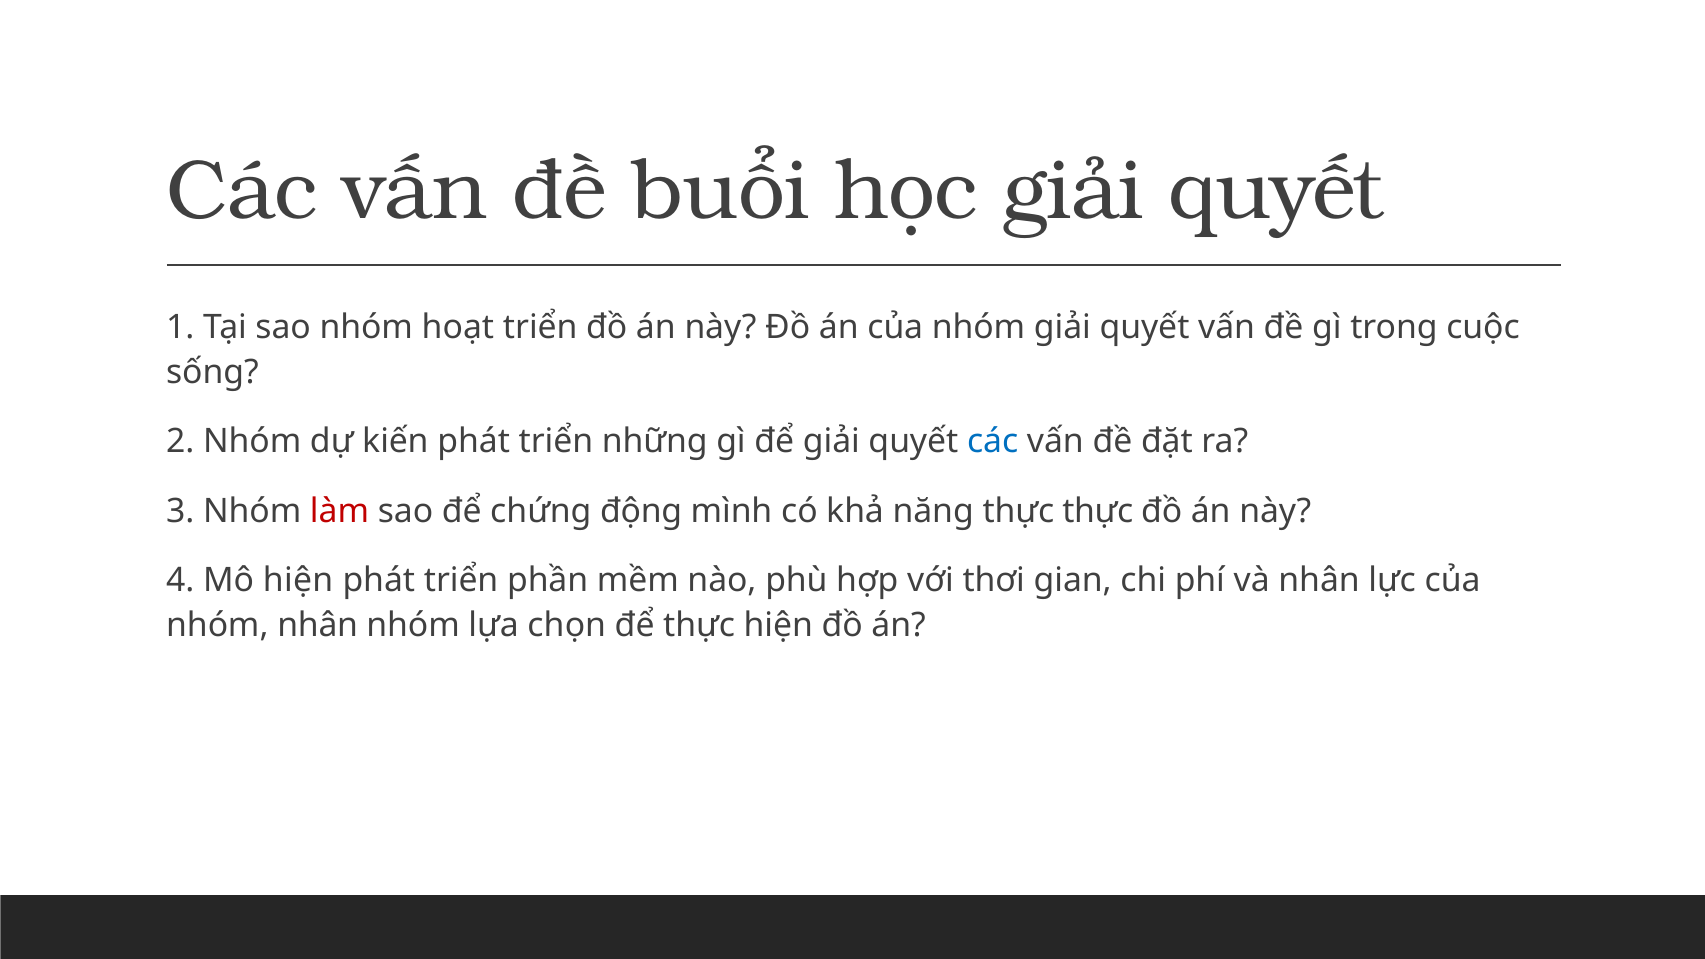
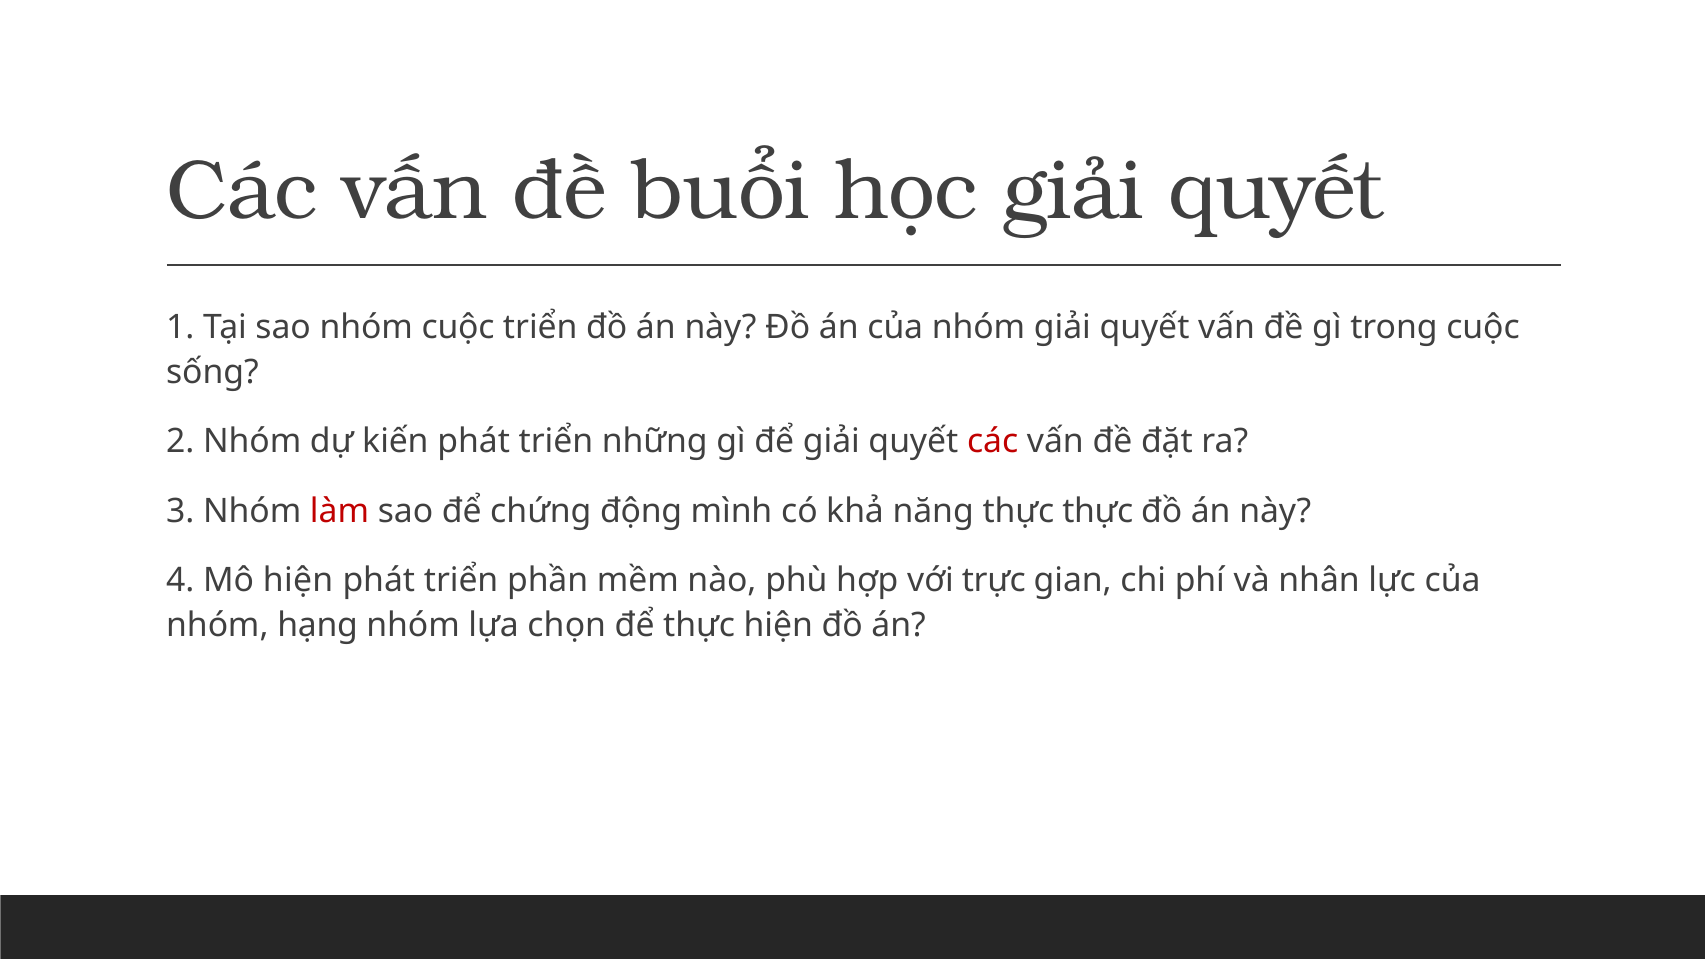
nhóm hoạt: hoạt -> cuộc (458, 328)
các colour: blue -> red (993, 442)
thơi: thơi -> trực (994, 580)
nhóm nhân: nhân -> hạng (318, 625)
